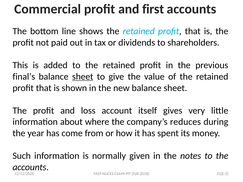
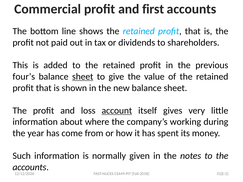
final’s: final’s -> four’s (24, 77)
account underline: none -> present (117, 111)
reduces: reduces -> working (185, 122)
